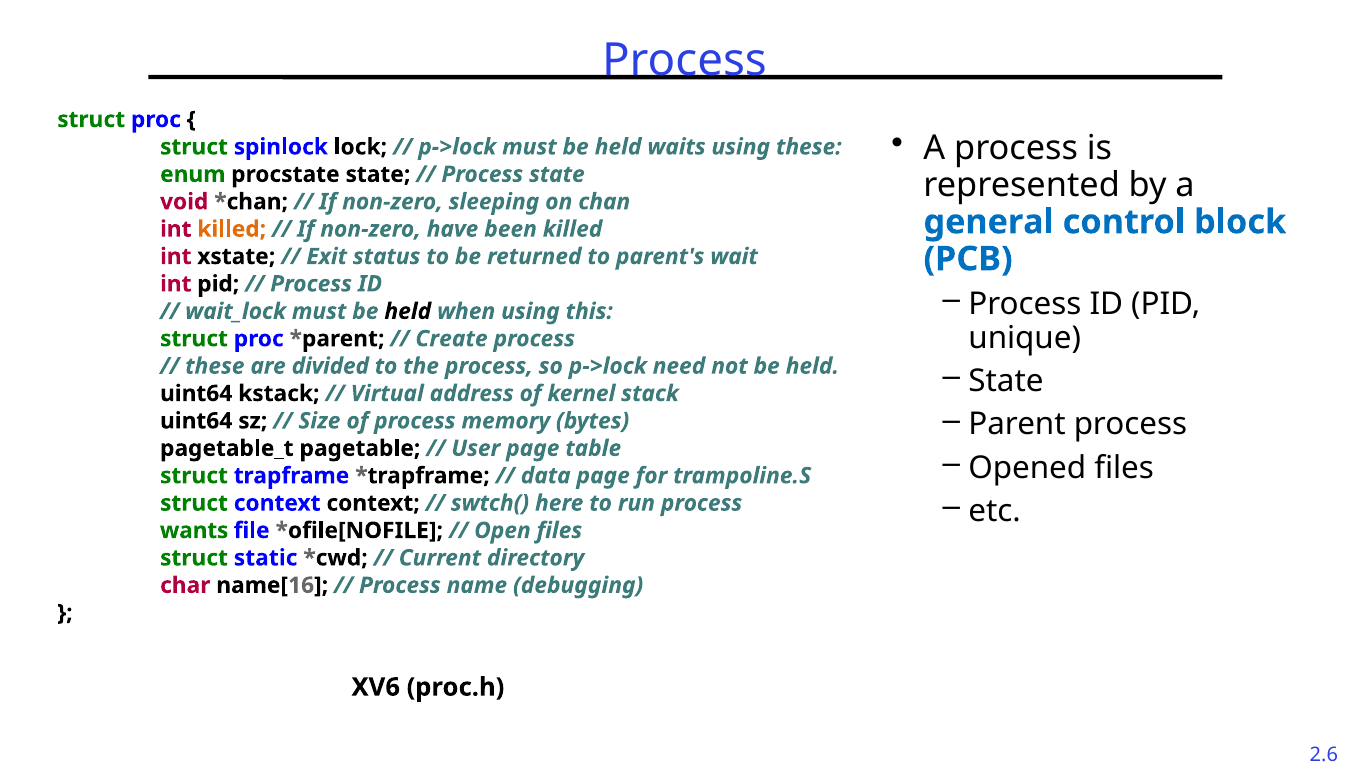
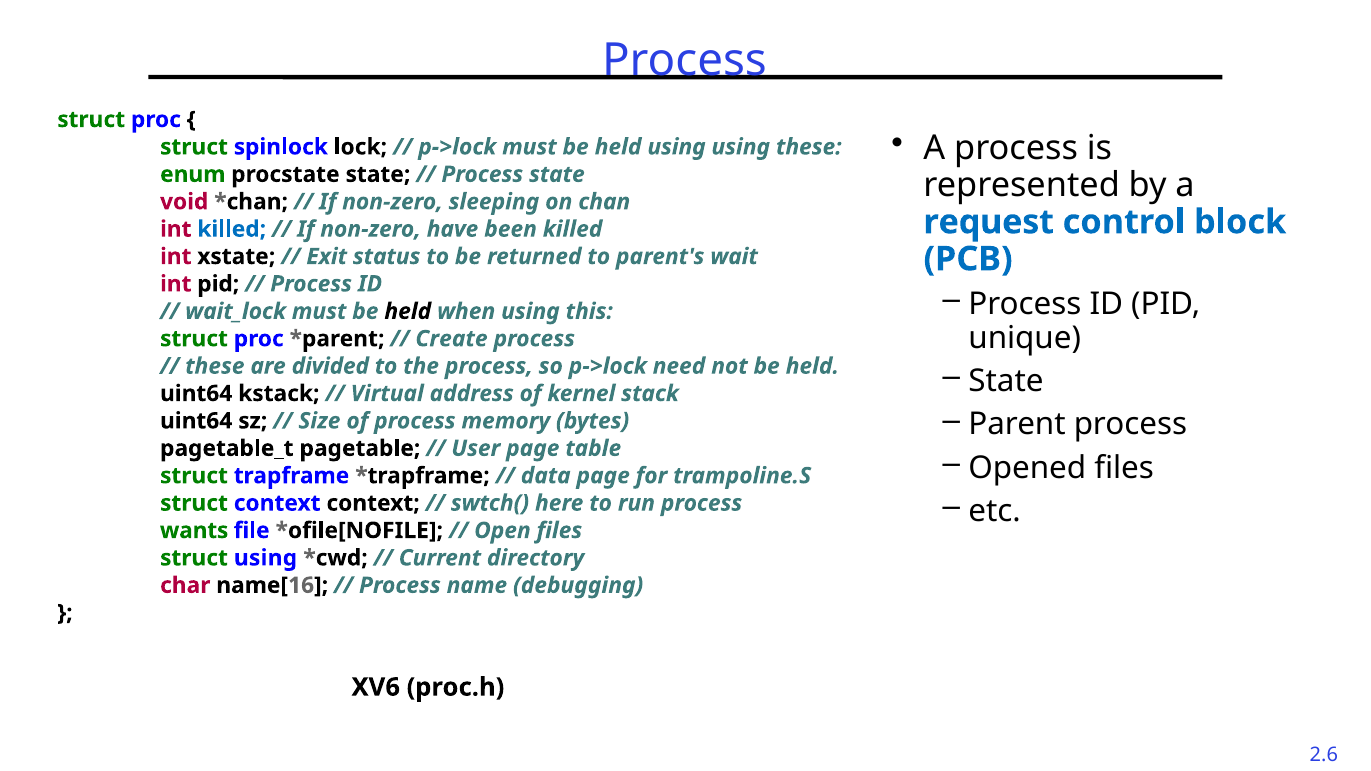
held waits: waits -> using (677, 147)
general: general -> request (989, 222)
killed colour: orange -> blue (232, 229)
struct static: static -> using (266, 558)
